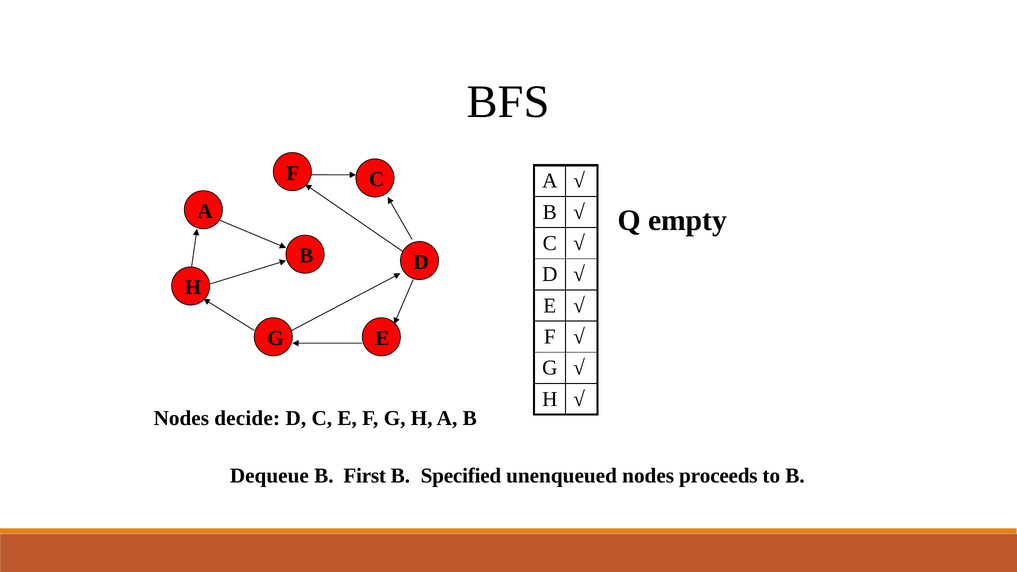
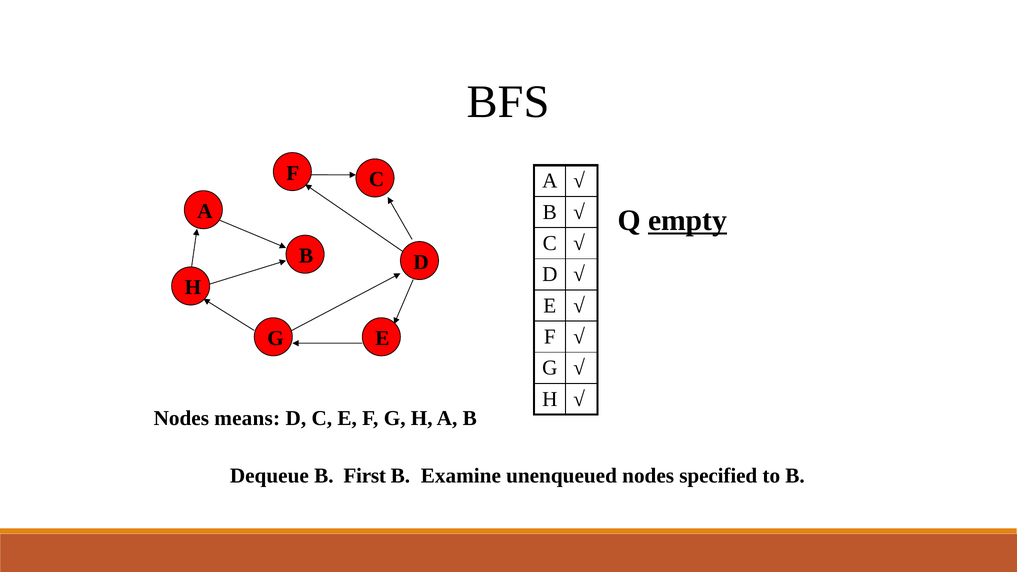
empty underline: none -> present (688, 221)
decide: decide -> means (247, 418)
Specified: Specified -> Examine (461, 476)
proceeds: proceeds -> specified (718, 476)
